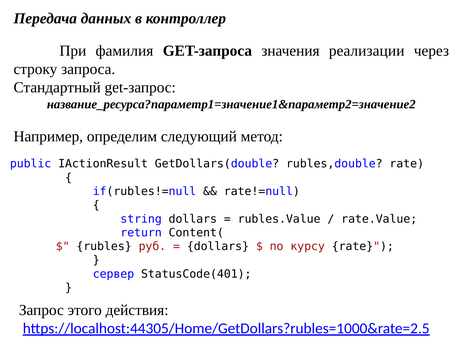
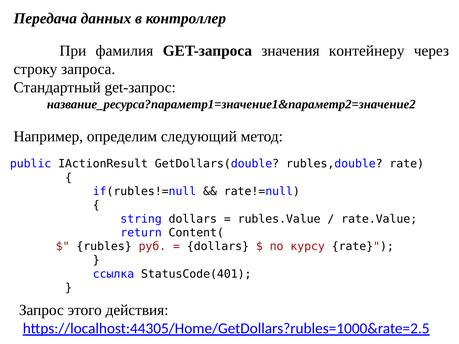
реализации: реализации -> контейнеру (367, 51)
сервер: сервер -> ссылка (113, 274)
